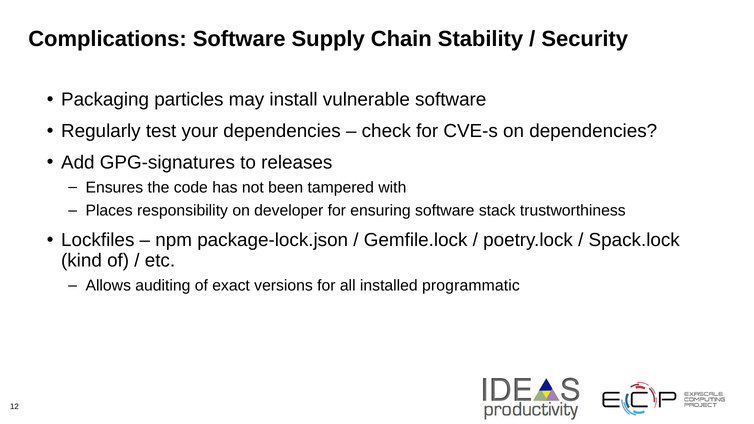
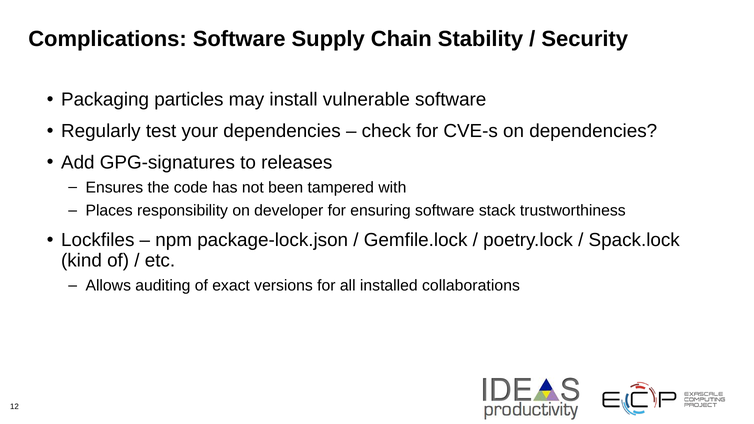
programmatic: programmatic -> collaborations (471, 286)
